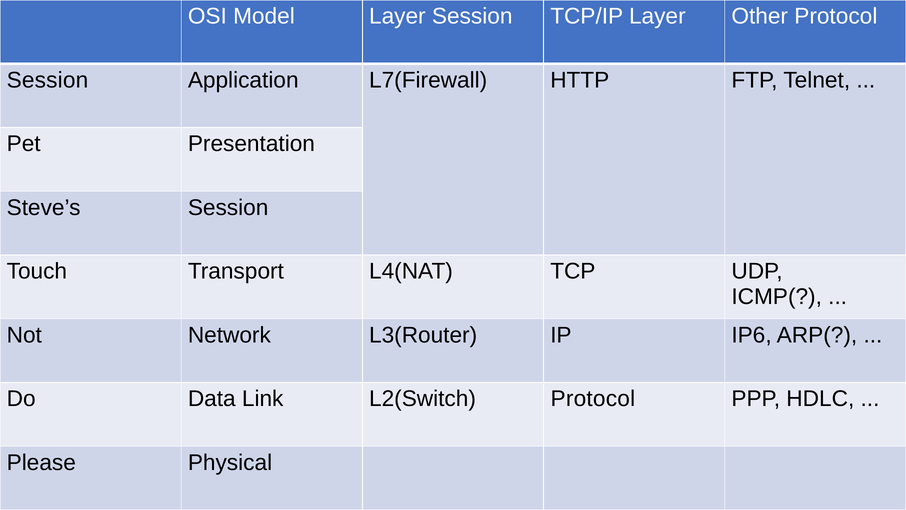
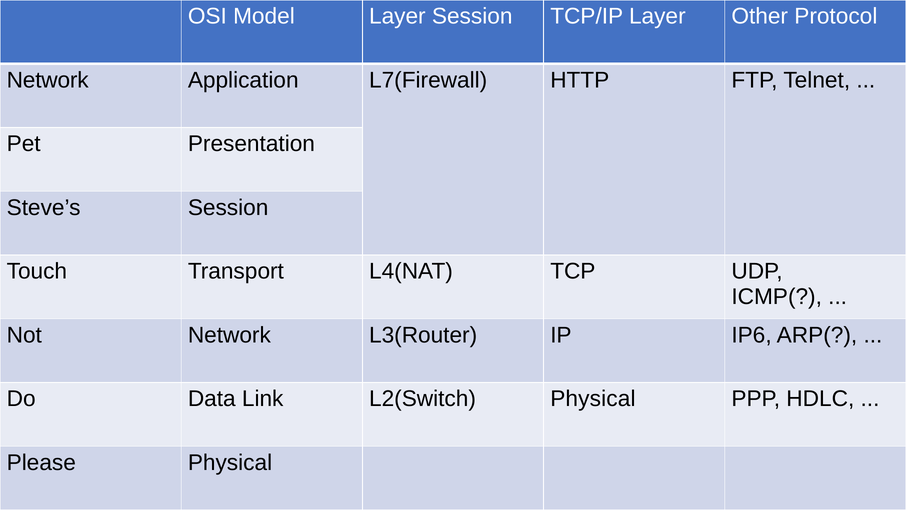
Session: Session -> Network (48, 80)
L2(Switch Protocol: Protocol -> Physical (593, 399)
